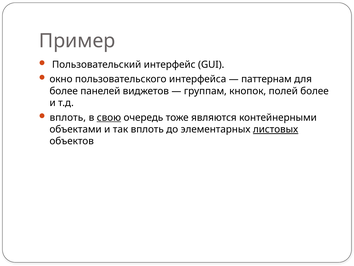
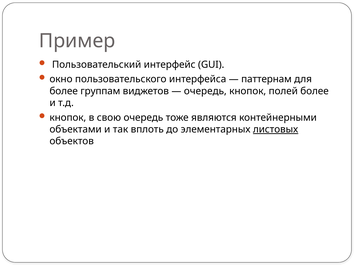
панелей: панелей -> группам (100, 91)
группам: группам -> очередь (205, 91)
вплоть: вплоть -> кнопок (68, 117)
свою underline: present -> none (109, 117)
